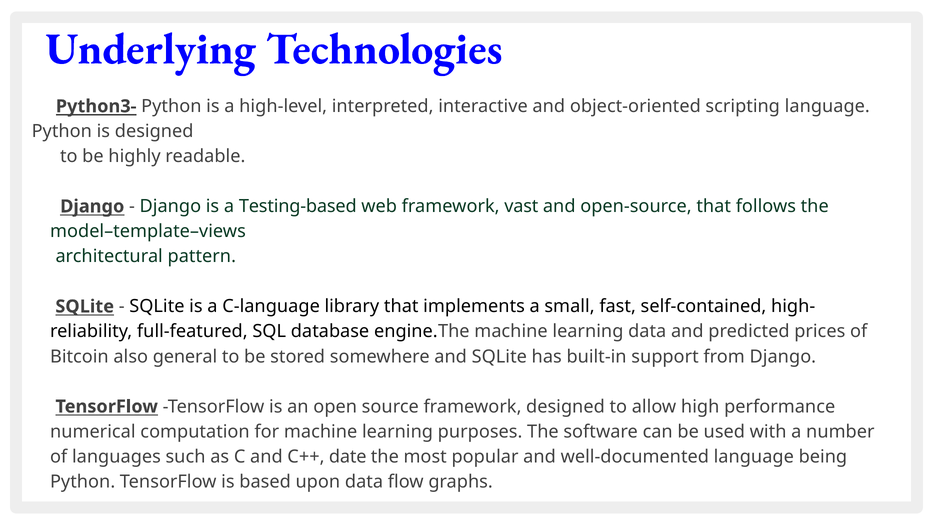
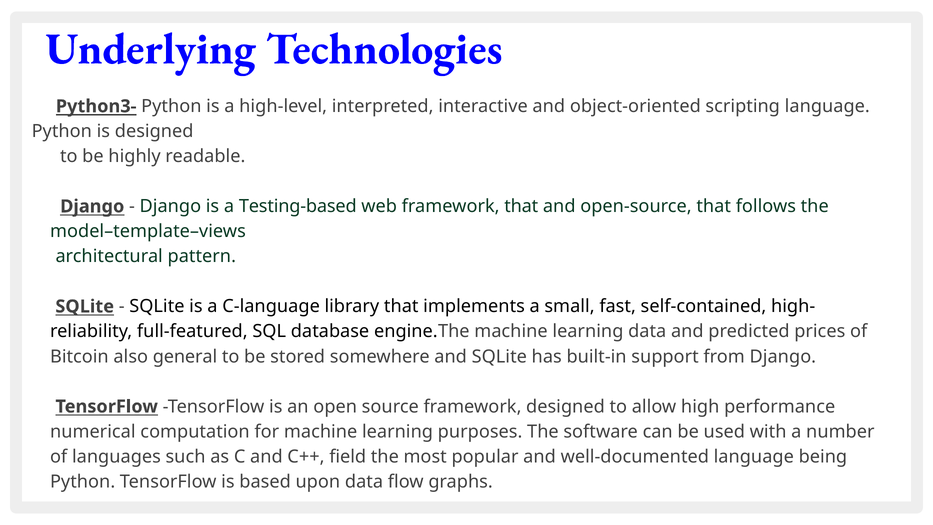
framework vast: vast -> that (521, 206)
date: date -> field (348, 456)
